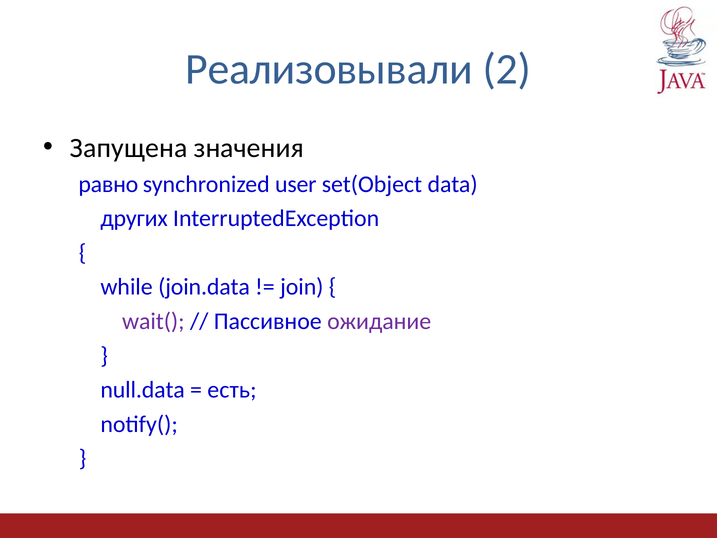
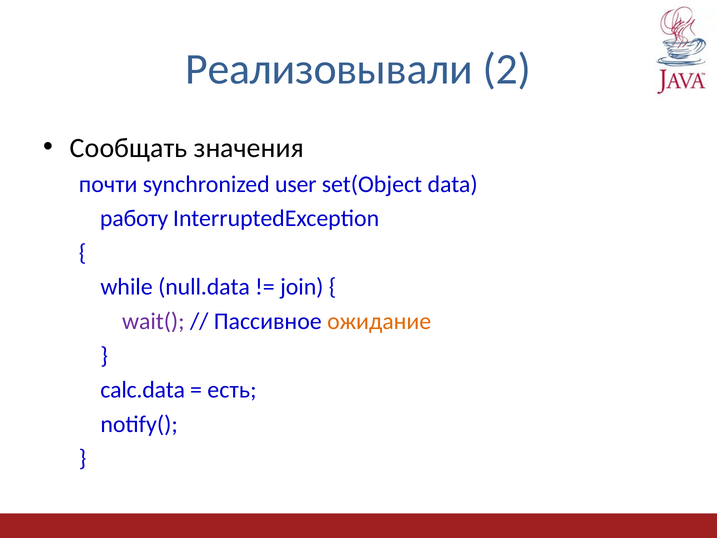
Запущена: Запущена -> Сообщать (129, 148)
равно: равно -> почти (108, 184)
других: других -> работу (134, 218)
join.data: join.data -> null.data (204, 287)
ожидание colour: purple -> orange (379, 321)
null.data: null.data -> calc.data (143, 390)
